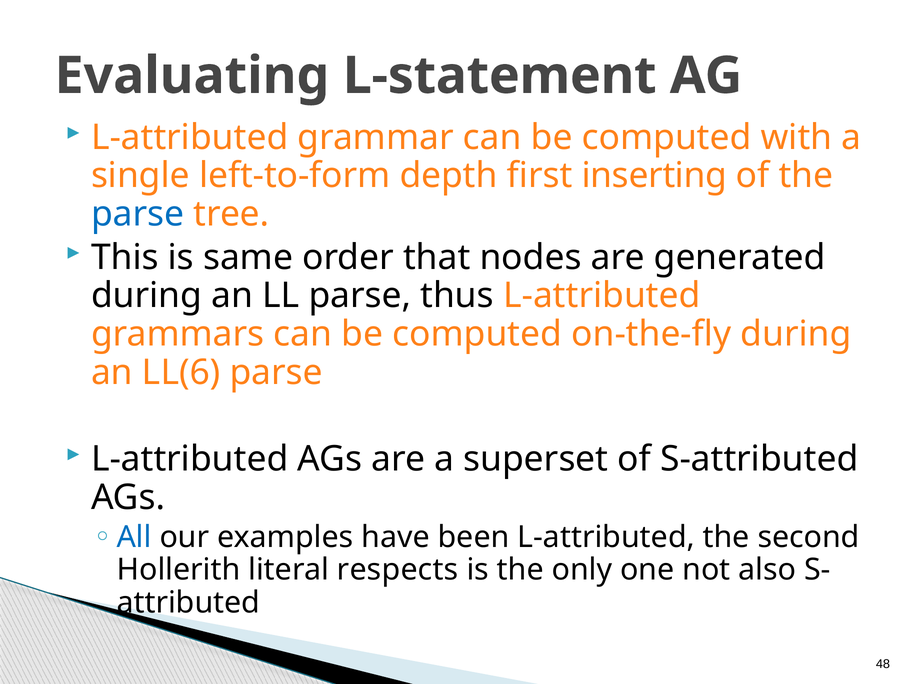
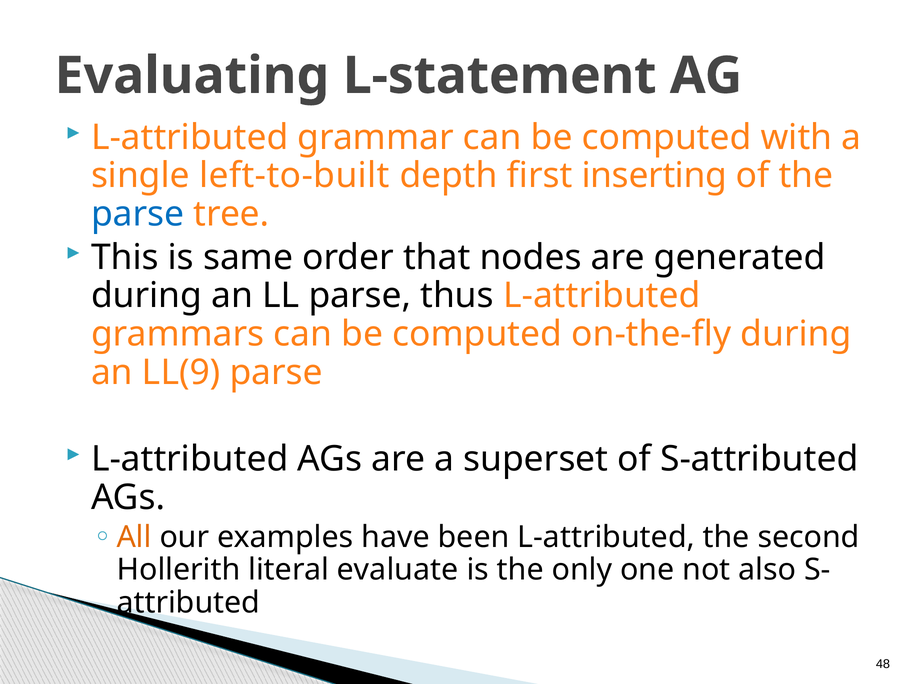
left-to-form: left-to-form -> left-to-built (295, 176)
LL(6: LL(6 -> LL(9 (181, 372)
All colour: blue -> orange (134, 537)
respects: respects -> evaluate (398, 570)
